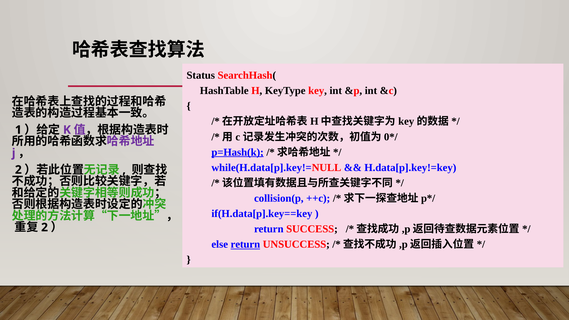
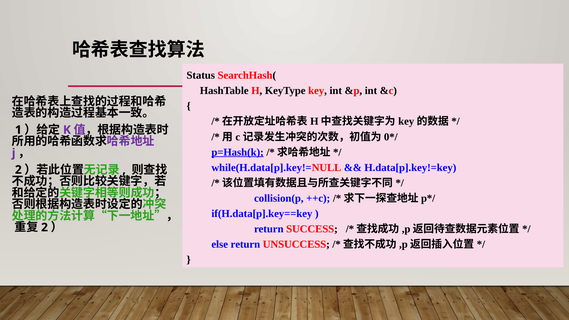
return underline: present -> none (245, 244)
